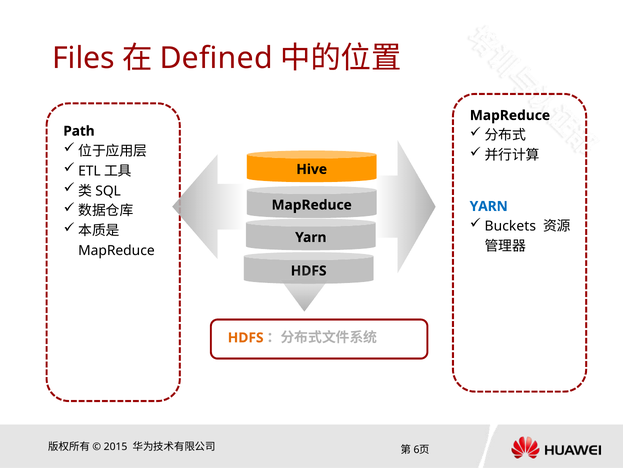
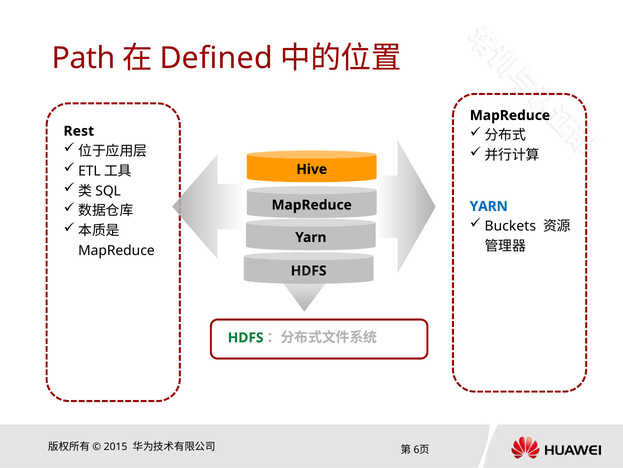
Files: Files -> Path (84, 58)
Path: Path -> Rest (79, 131)
HDFS colour: orange -> green (246, 337)
